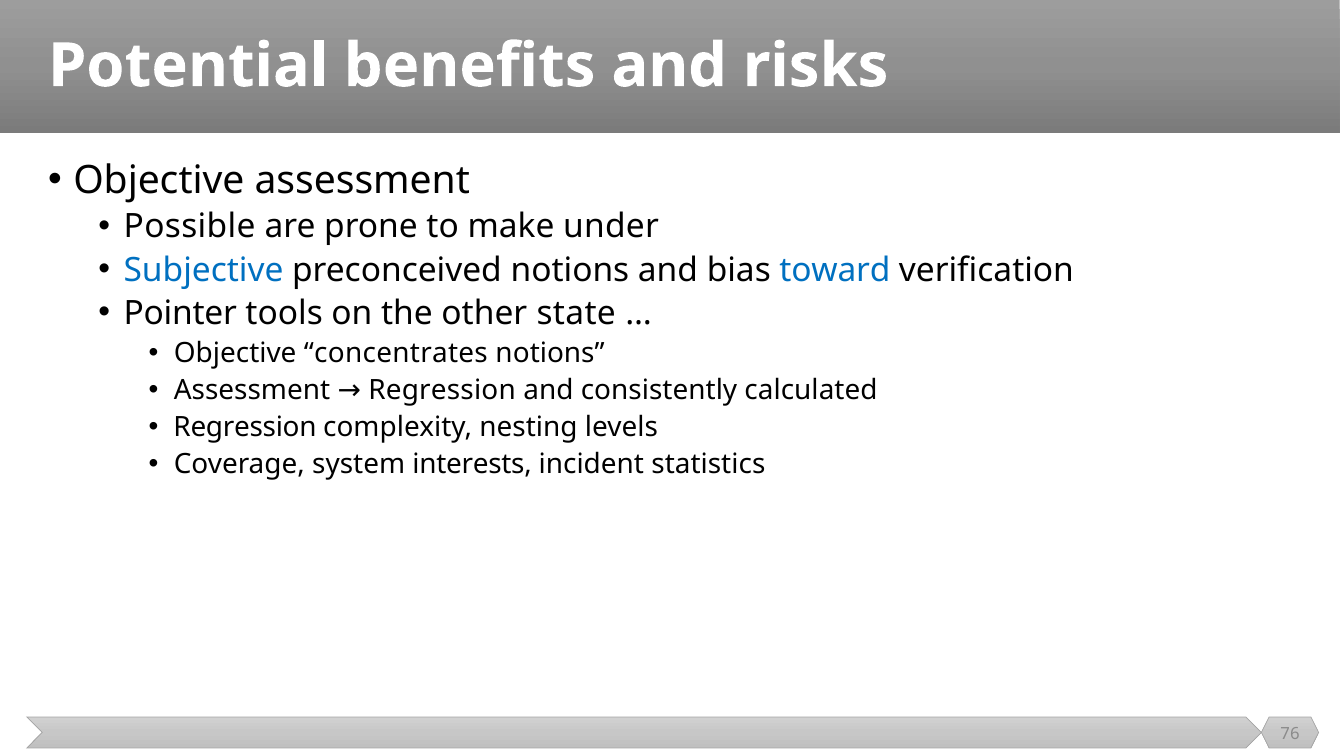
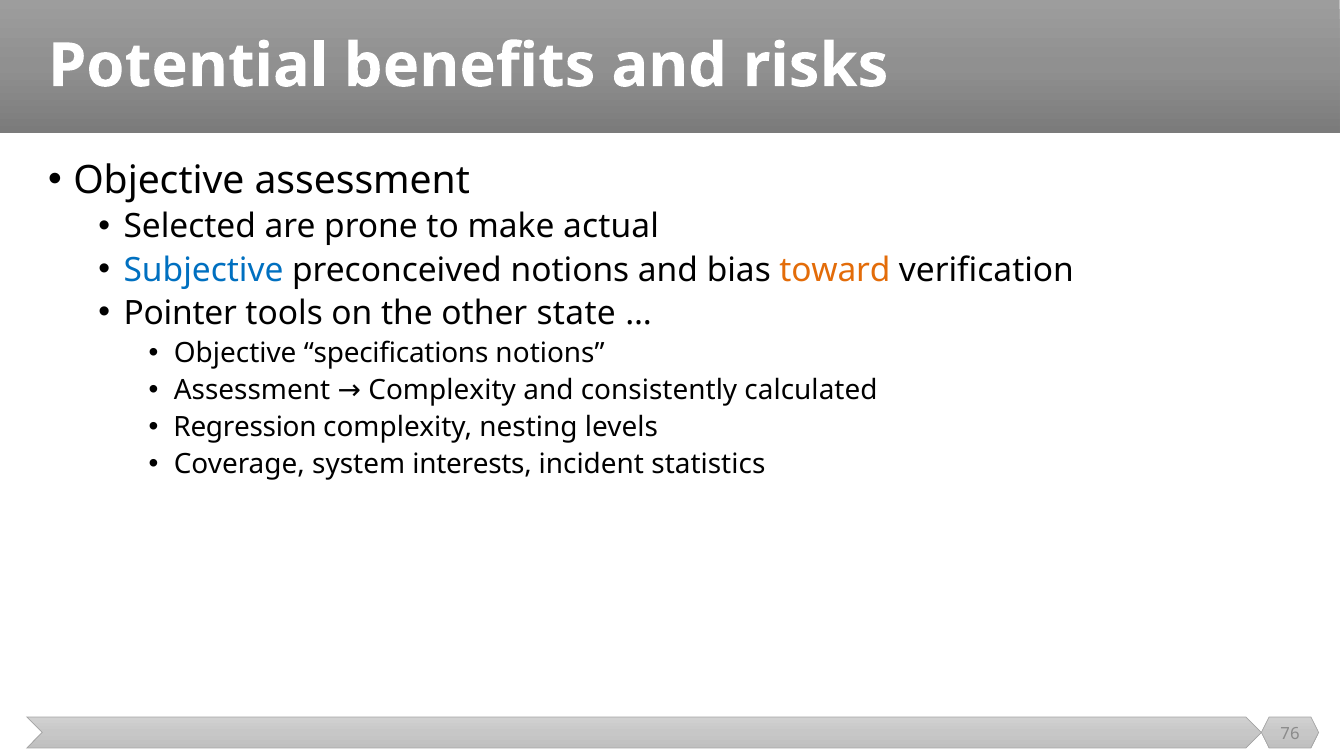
Possible: Possible -> Selected (190, 227)
under: under -> actual (611, 227)
toward colour: blue -> orange (835, 270)
concentrates: concentrates -> specifications (396, 353)
Assessment Regression: Regression -> Complexity (442, 390)
